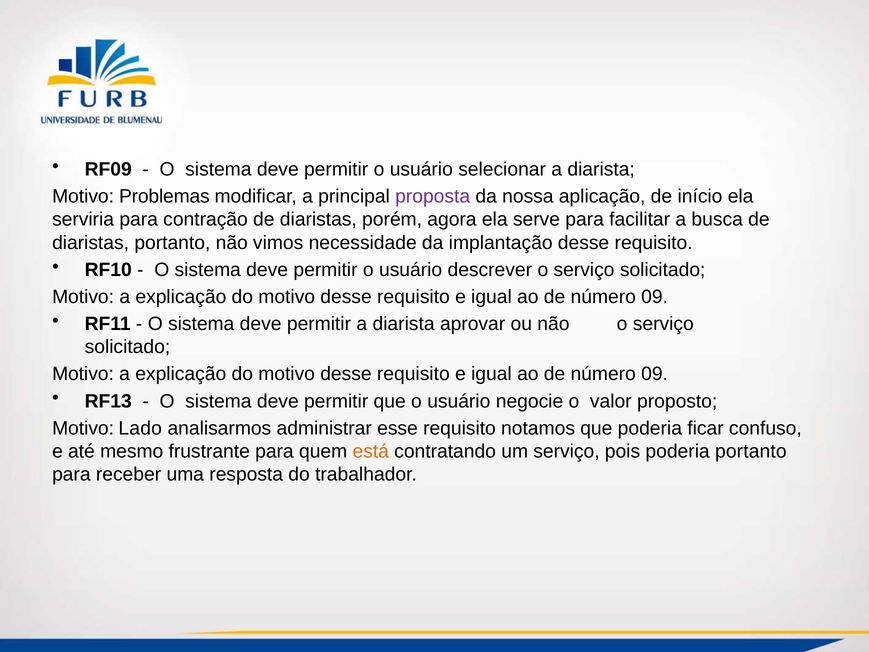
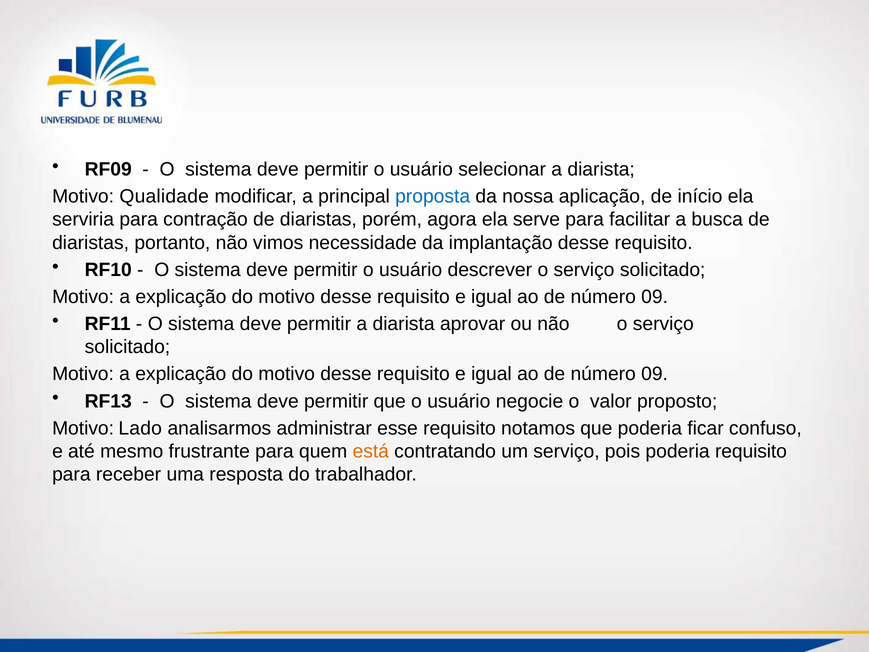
Problemas: Problemas -> Qualidade (164, 196)
proposta colour: purple -> blue (433, 196)
poderia portanto: portanto -> requisito (751, 451)
